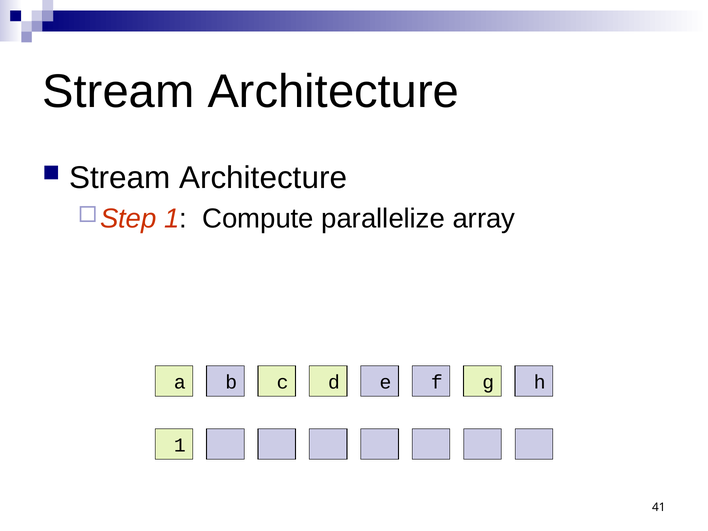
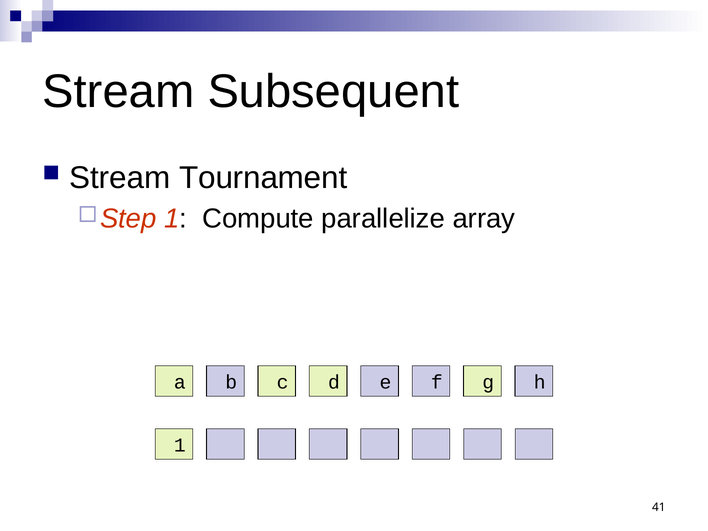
Architecture: Architecture -> Subsequent (333, 92)
Architecture: Architecture -> Tournament (263, 178)
